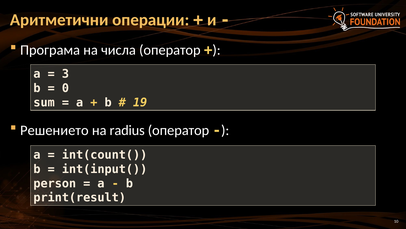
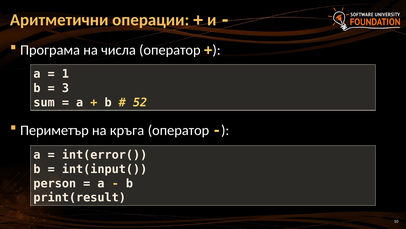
3: 3 -> 1 (65, 74)
0: 0 -> 3 (65, 88)
19: 19 -> 52 (140, 102)
Решението: Решението -> Периметър (54, 130)
radius: radius -> кръга (127, 130)
int(count(: int(count( -> int(error( (105, 155)
